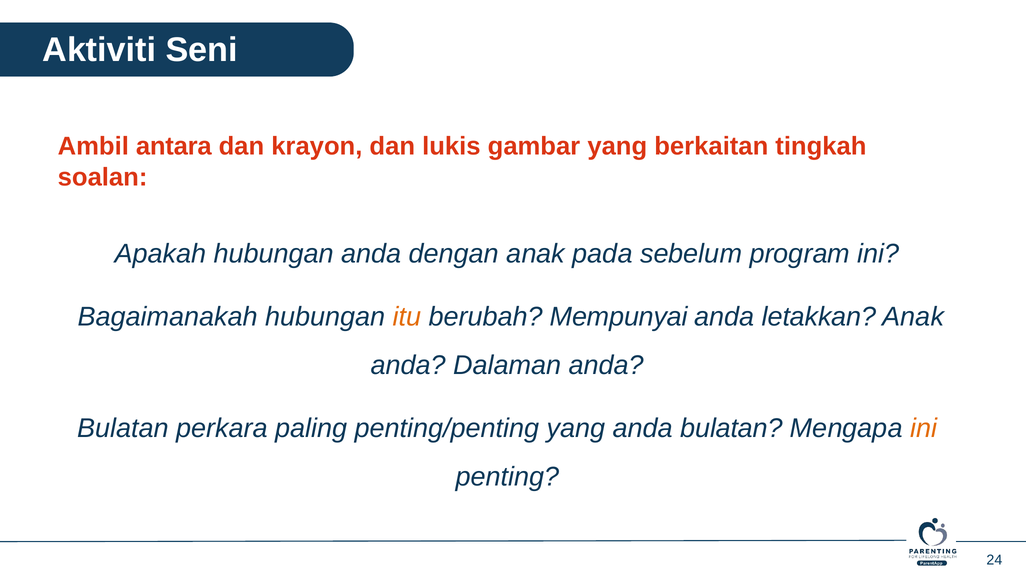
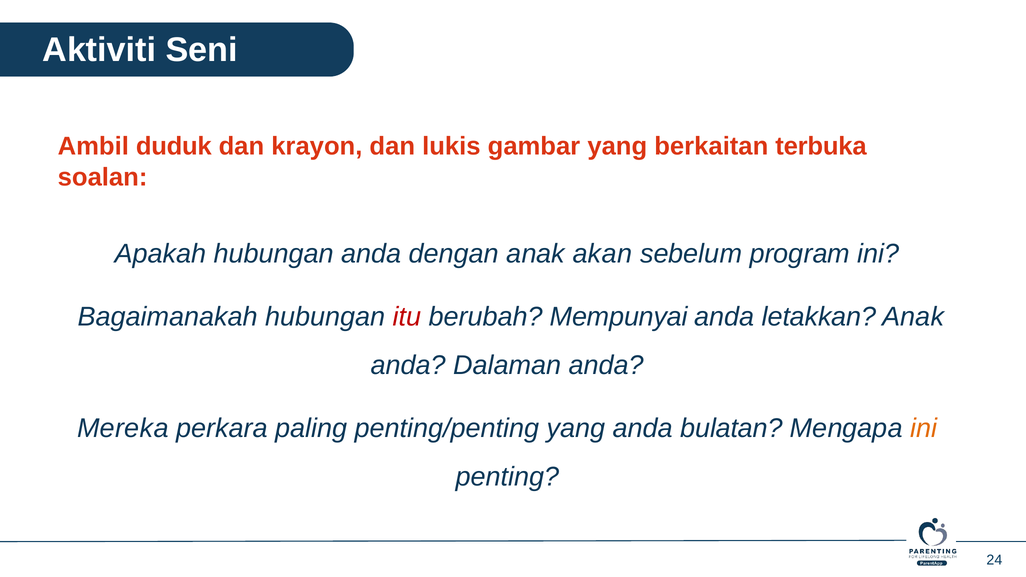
antara: antara -> duduk (174, 147)
tingkah: tingkah -> terbuka (821, 147)
pada: pada -> akan (602, 254)
itu colour: orange -> red (407, 317)
Bulatan: Bulatan -> Mereka (123, 428)
